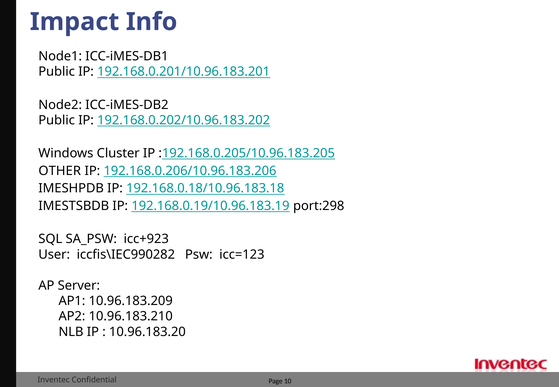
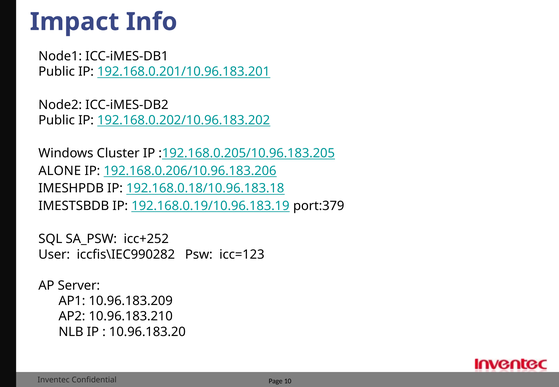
OTHER: OTHER -> ALONE (60, 171)
port:298: port:298 -> port:379 (319, 206)
icc+923: icc+923 -> icc+252 (146, 239)
